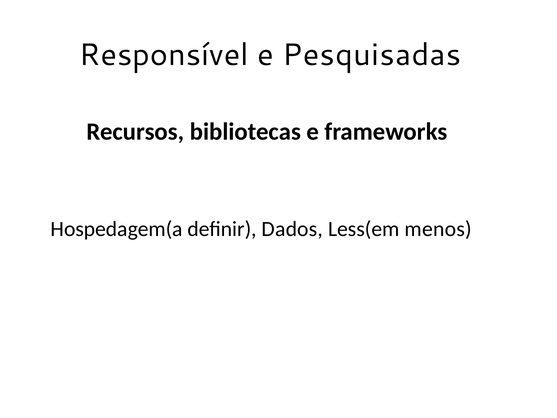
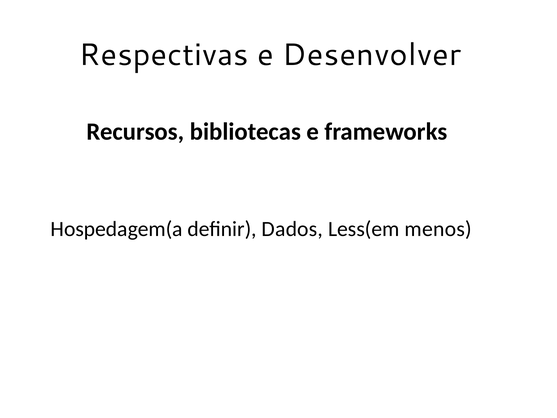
Responsível: Responsível -> Respectivas (164, 55)
Pesquisadas: Pesquisadas -> Desenvolver (372, 55)
